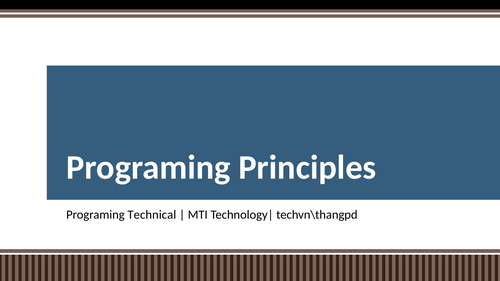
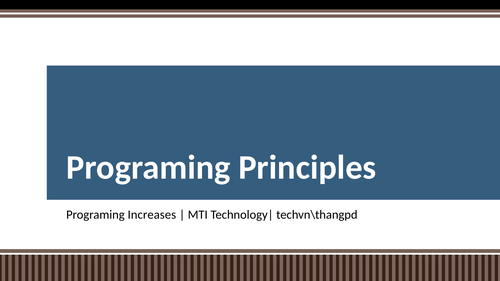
Technical: Technical -> Increases (152, 215)
